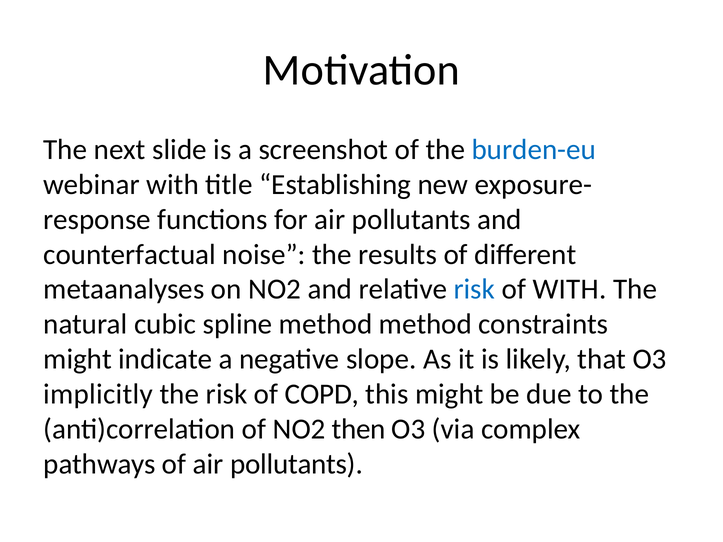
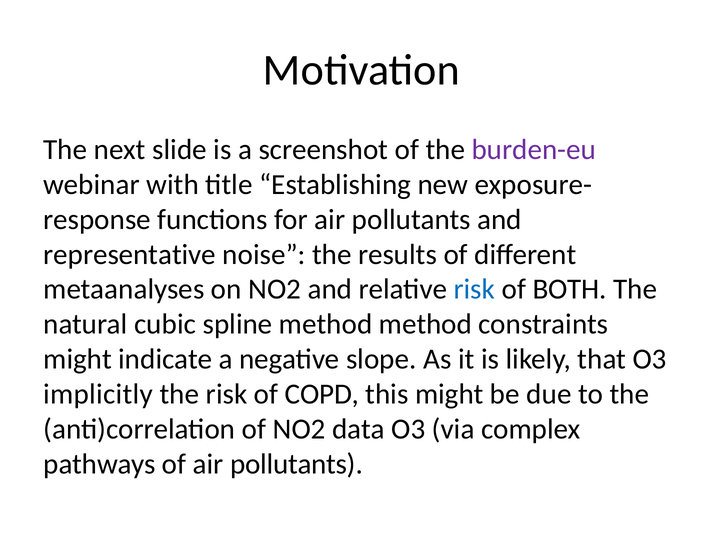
burden-eu colour: blue -> purple (534, 150)
counterfactual: counterfactual -> representative (130, 255)
of WITH: WITH -> BOTH (570, 289)
then: then -> data (358, 429)
